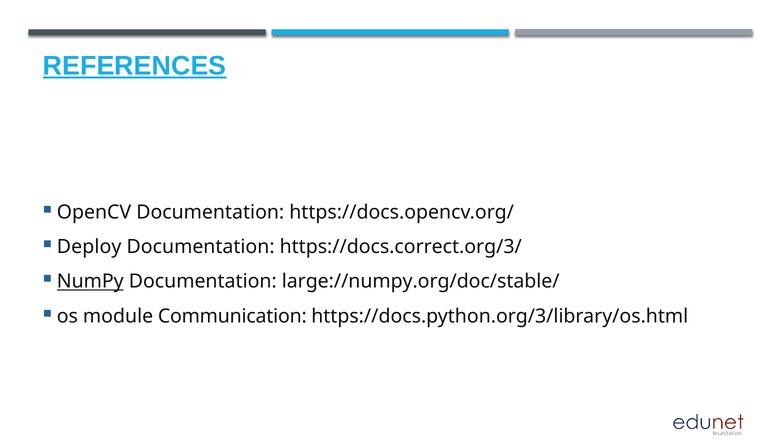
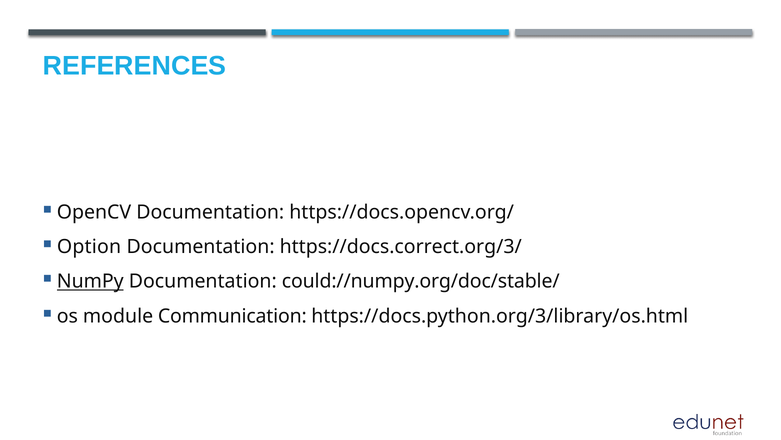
REFERENCES underline: present -> none (135, 66)
Deploy: Deploy -> Option (89, 247)
large://numpy.org/doc/stable/: large://numpy.org/doc/stable/ -> could://numpy.org/doc/stable/ (421, 281)
